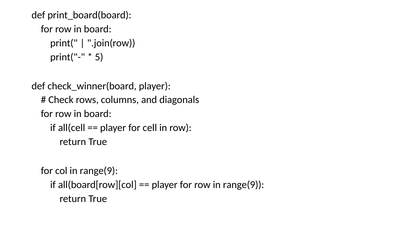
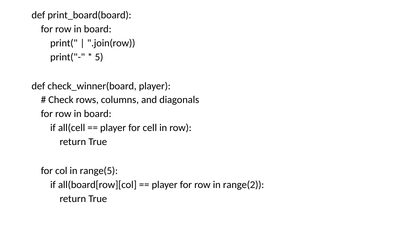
col in range(9: range(9 -> range(5 (99, 171)
row in range(9: range(9 -> range(2 (244, 185)
